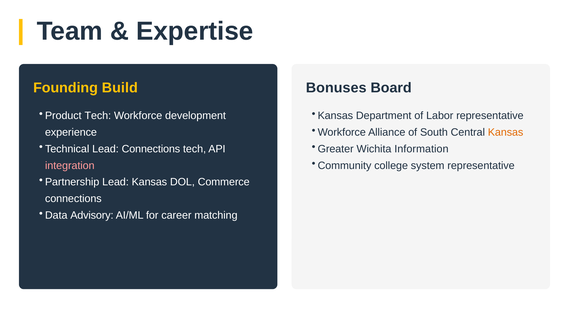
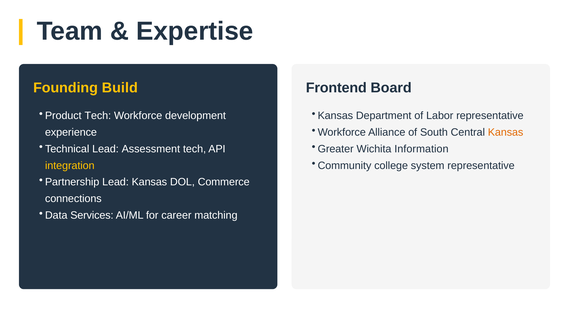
Bonuses: Bonuses -> Frontend (336, 88)
Lead Connections: Connections -> Assessment (151, 149)
integration colour: pink -> yellow (70, 166)
Advisory: Advisory -> Services (92, 215)
